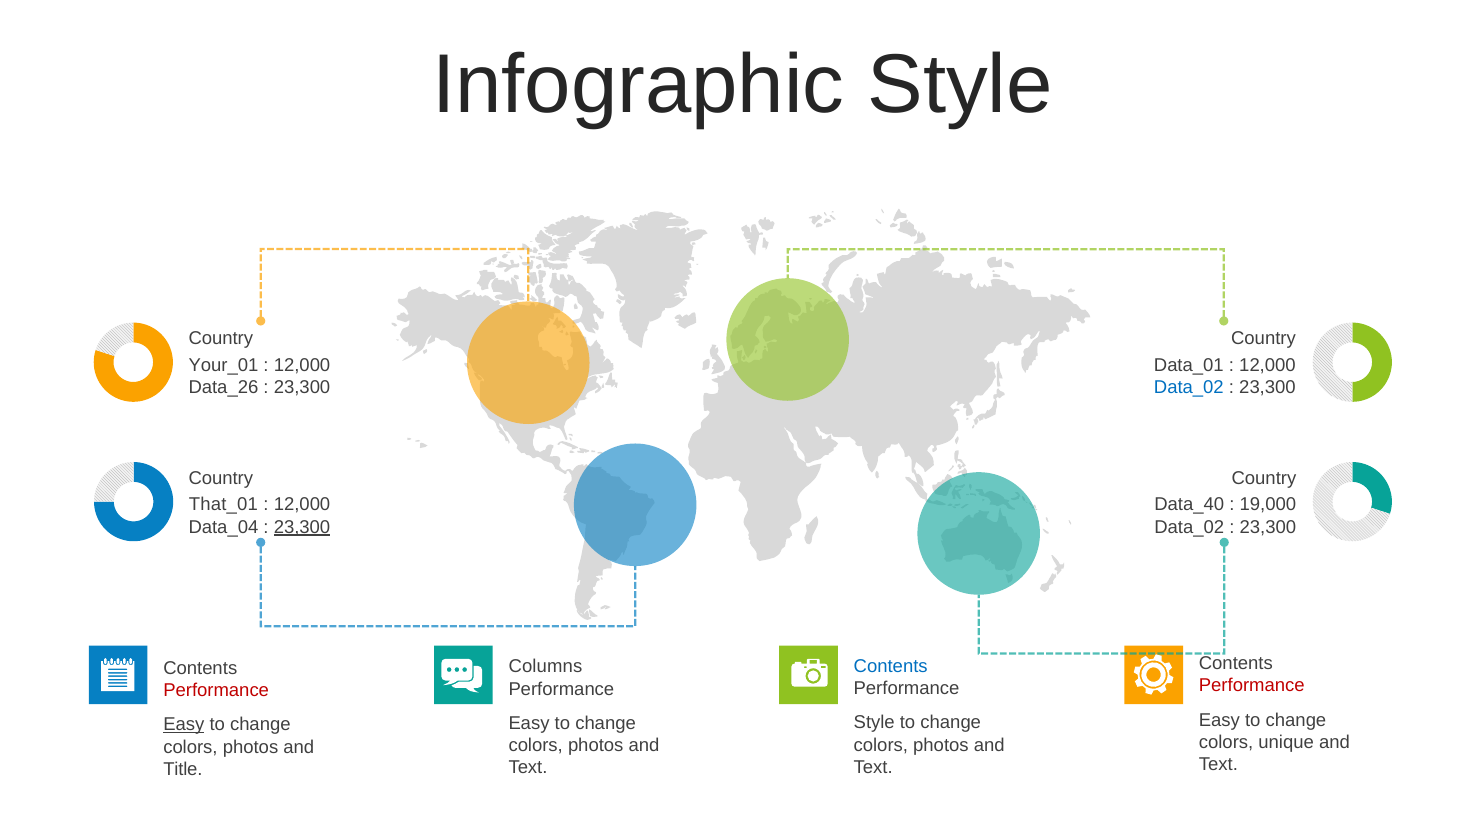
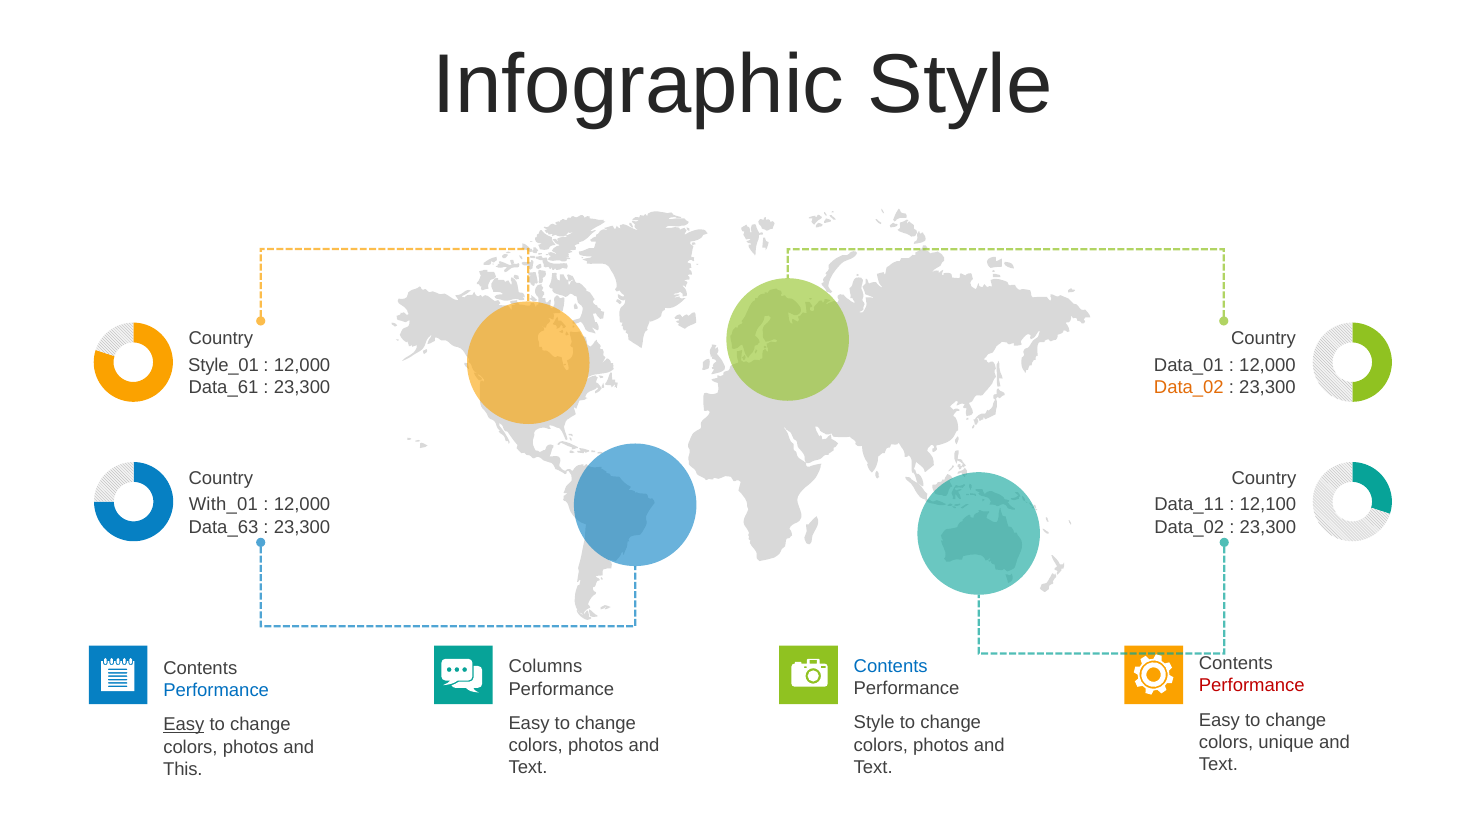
Your_01: Your_01 -> Style_01 (224, 365)
Data_26: Data_26 -> Data_61 (223, 387)
Data_02 colour: blue -> orange (1189, 387)
That_01: That_01 -> With_01 (223, 505)
Data_40: Data_40 -> Data_11 (1189, 505)
19,000: 19,000 -> 12,100 (1268, 505)
Data_04: Data_04 -> Data_63 (223, 527)
23,300 underline: present -> none (302, 527)
Performance colour: red -> blue (216, 690)
Title: Title -> This (183, 769)
